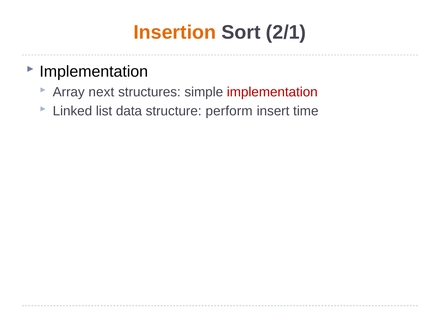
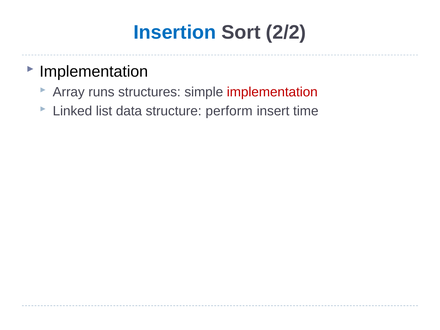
Insertion colour: orange -> blue (175, 33)
2/1: 2/1 -> 2/2 (286, 33)
next: next -> runs (101, 92)
